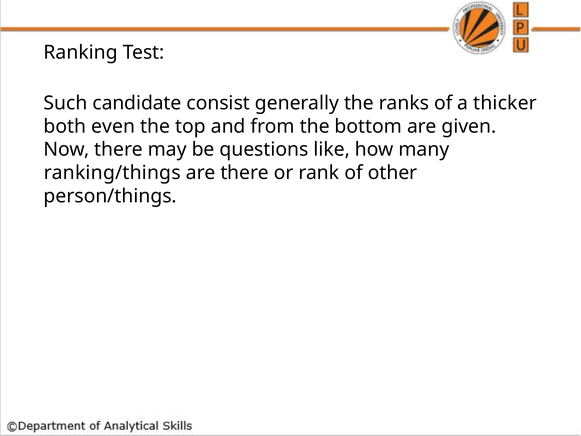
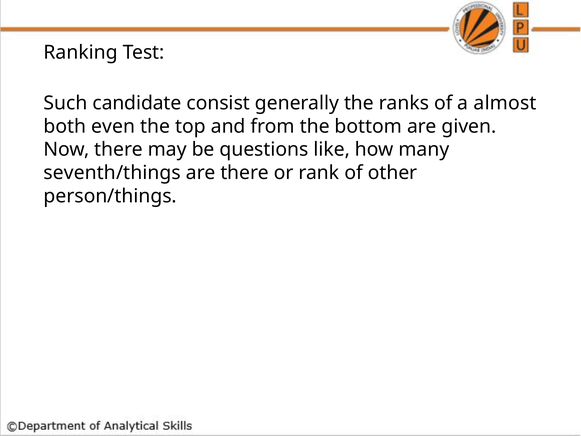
thicker: thicker -> almost (505, 103)
ranking/things: ranking/things -> seventh/things (112, 173)
